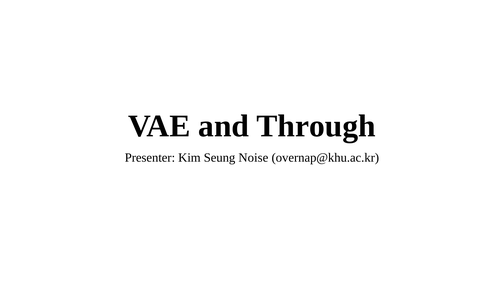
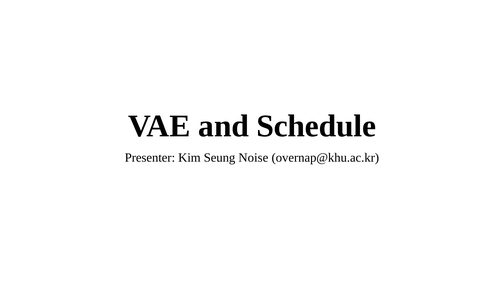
Through: Through -> Schedule (316, 126)
